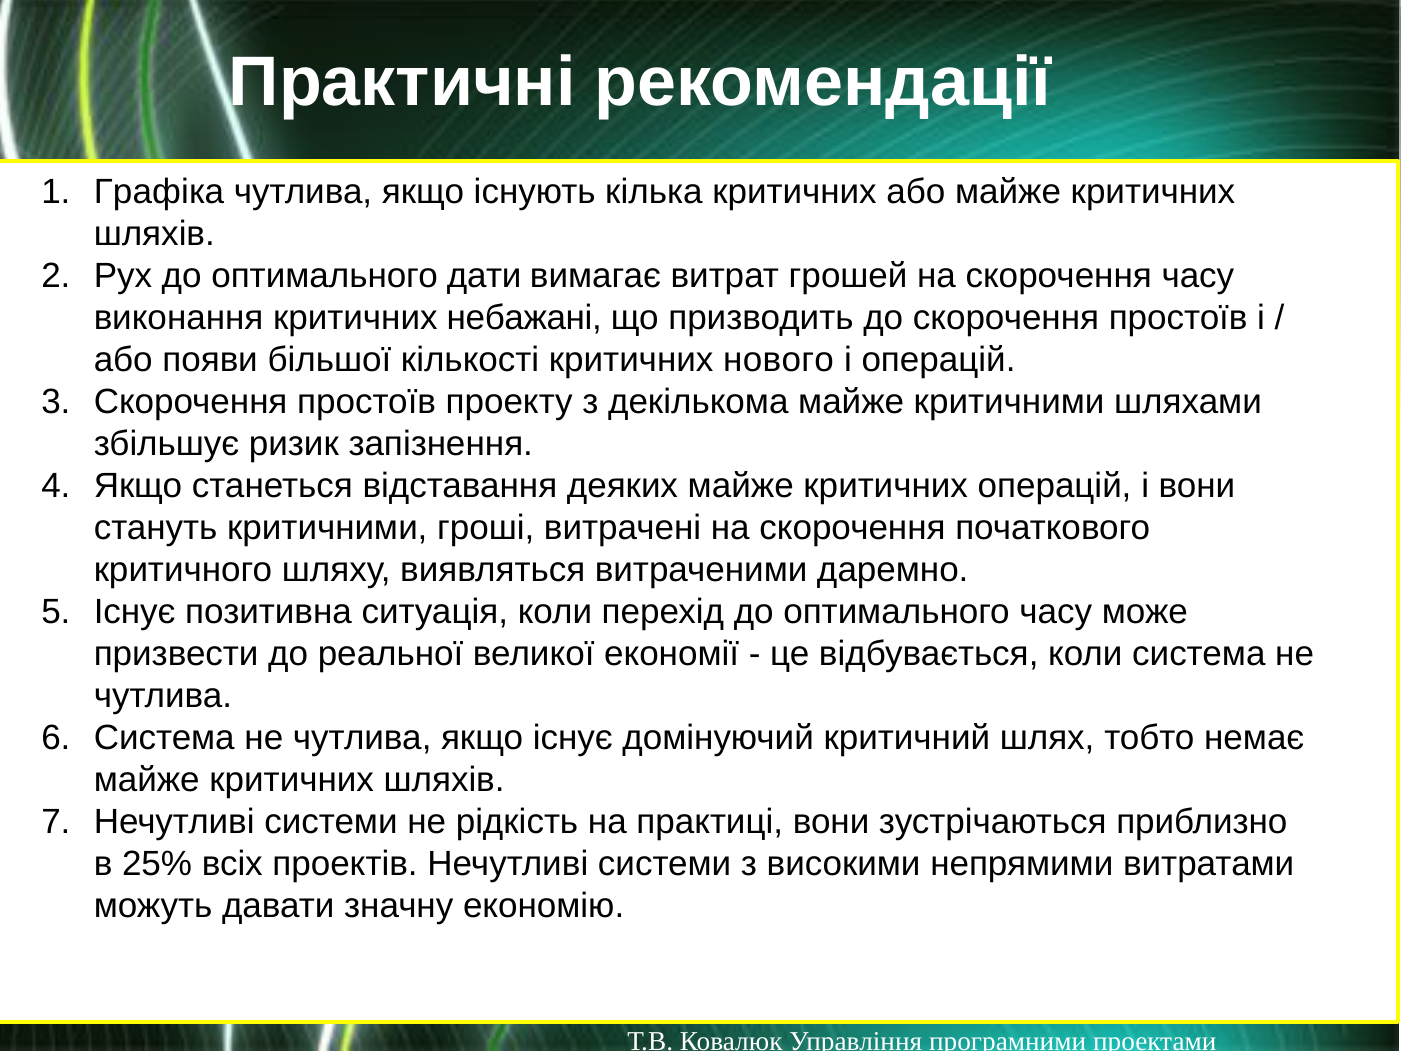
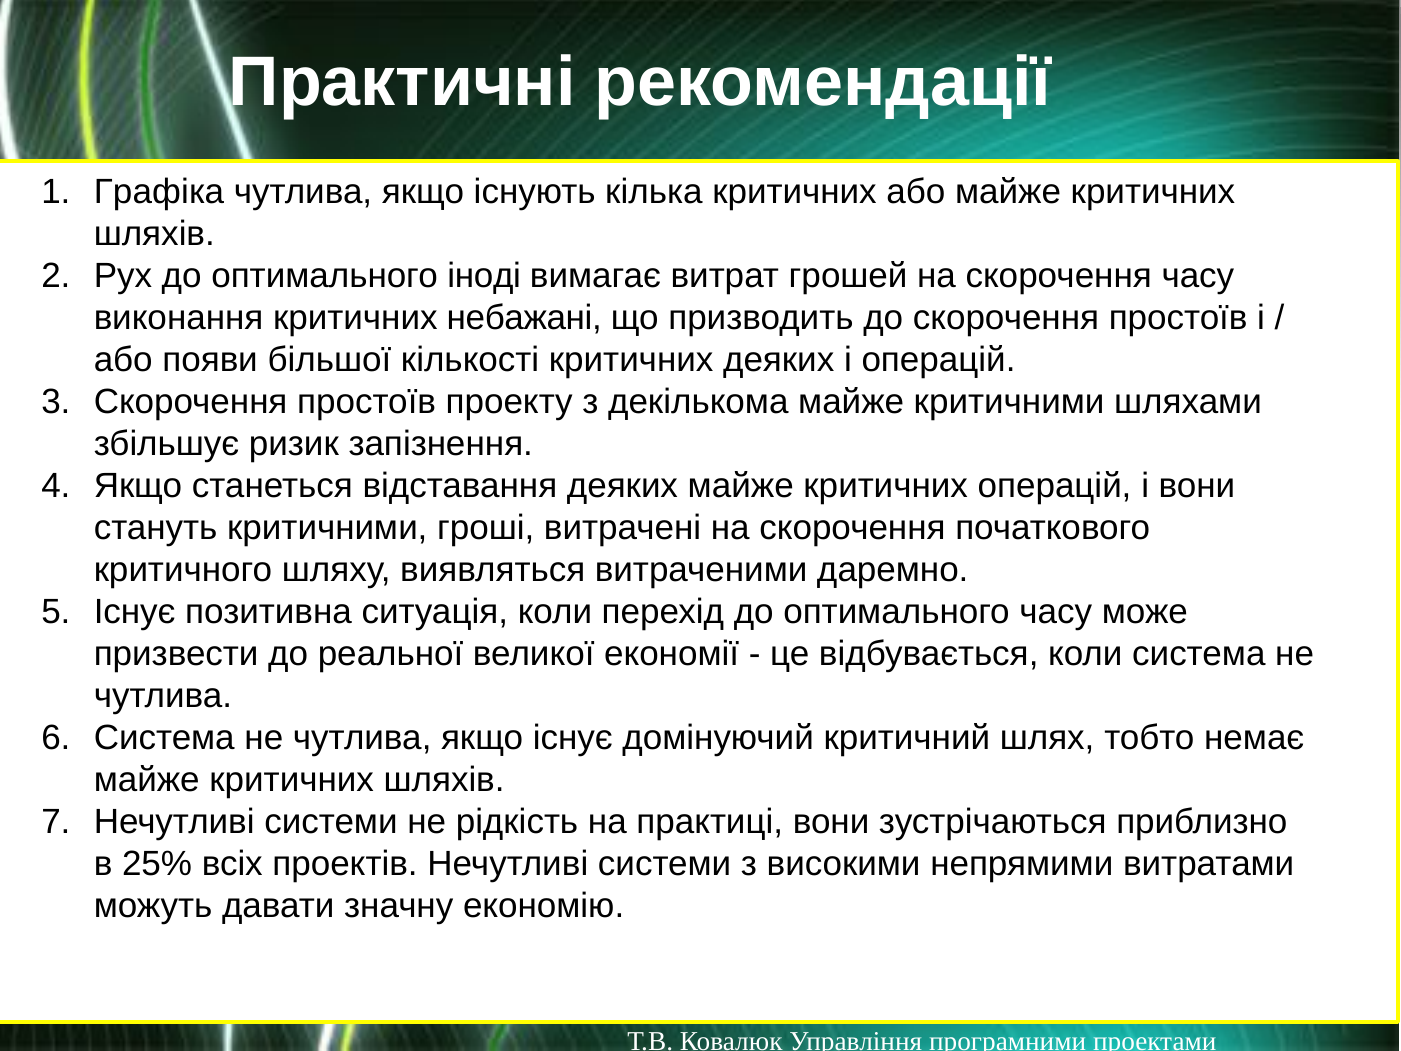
дати: дати -> іноді (484, 276)
критичних нового: нового -> деяких (779, 360)
